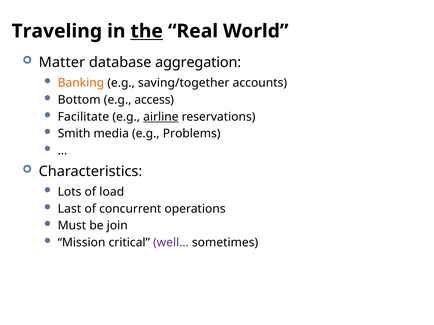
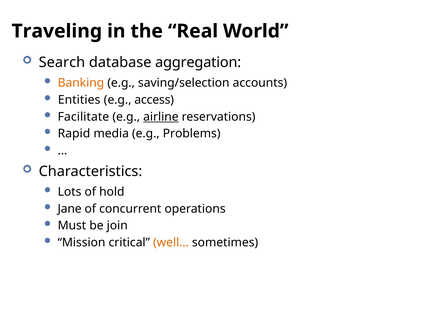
the underline: present -> none (147, 31)
Matter: Matter -> Search (62, 62)
saving/together: saving/together -> saving/selection (184, 83)
Bottom: Bottom -> Entities (79, 100)
Smith: Smith -> Rapid (74, 134)
load: load -> hold (112, 192)
Last: Last -> Jane (70, 209)
well… colour: purple -> orange (171, 243)
